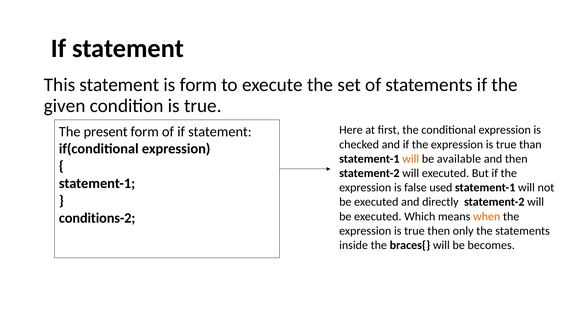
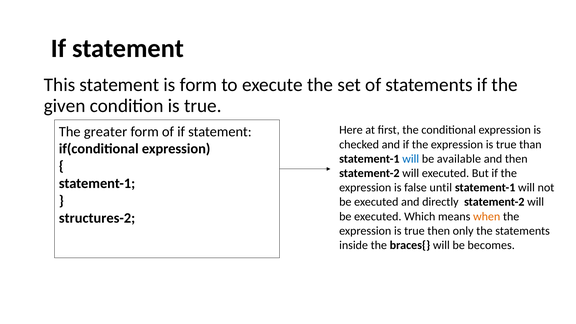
present: present -> greater (106, 132)
will colour: orange -> blue (411, 159)
used: used -> until (441, 188)
conditions-2: conditions-2 -> structures-2 (97, 218)
